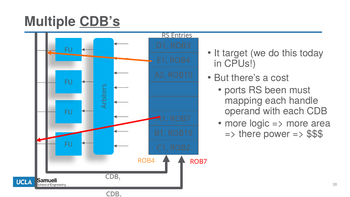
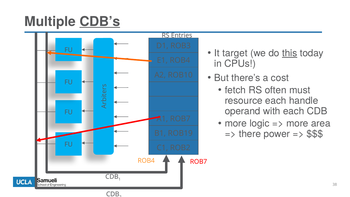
this underline: none -> present (290, 53)
ports: ports -> fetch (235, 90)
been: been -> often (276, 90)
mapping: mapping -> resource (244, 101)
